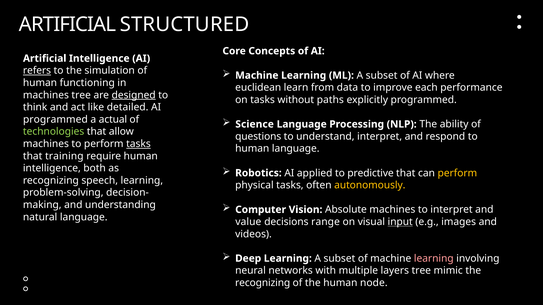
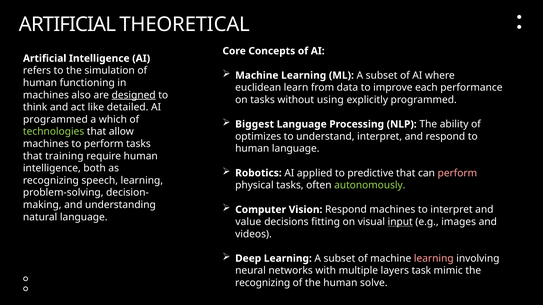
STRUCTURED: STRUCTURED -> THEORETICAL (185, 24)
refers underline: present -> none (37, 71)
machines tree: tree -> also (81, 95)
paths: paths -> using (330, 100)
actual: actual -> which (113, 120)
Science: Science -> Biggest (255, 124)
questions: questions -> optimizes (258, 137)
tasks underline: present -> none (138, 144)
perform colour: yellow -> pink (457, 173)
autonomously colour: yellow -> light green (370, 185)
Vision Absolute: Absolute -> Respond (346, 210)
range: range -> fitting (326, 222)
layers tree: tree -> task (421, 271)
node: node -> solve (374, 283)
